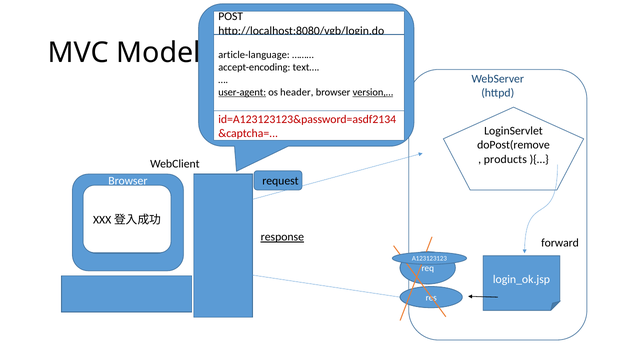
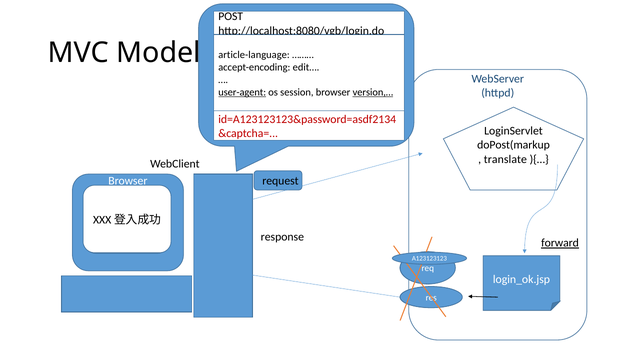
text…: text… -> edit… (306, 67)
header: header -> session (297, 92)
doPost(remove: doPost(remove -> doPost(markup (514, 145)
products: products -> translate (505, 159)
response underline: present -> none (282, 237)
forward underline: none -> present (560, 243)
